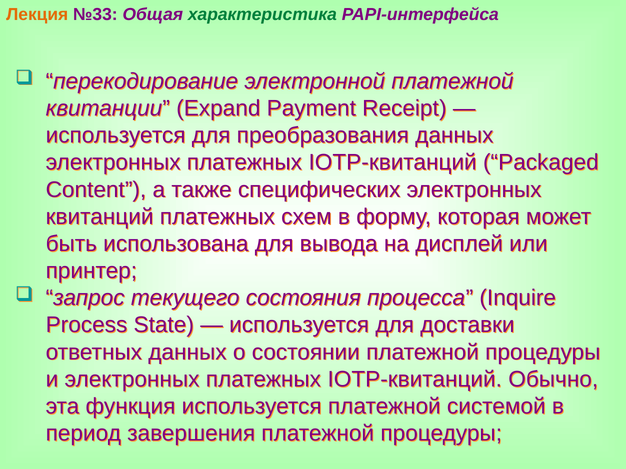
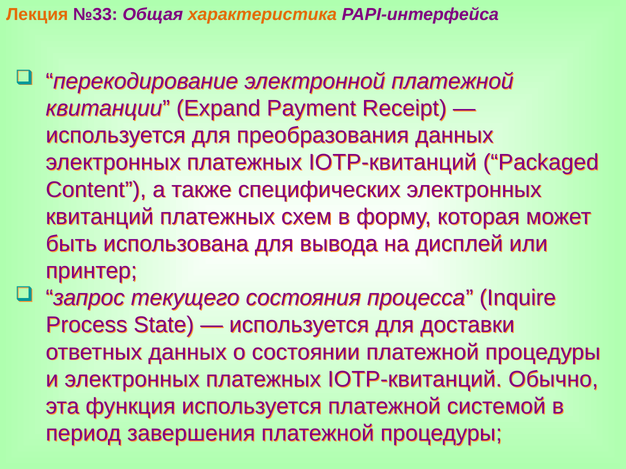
характеристика colour: green -> orange (262, 15)
